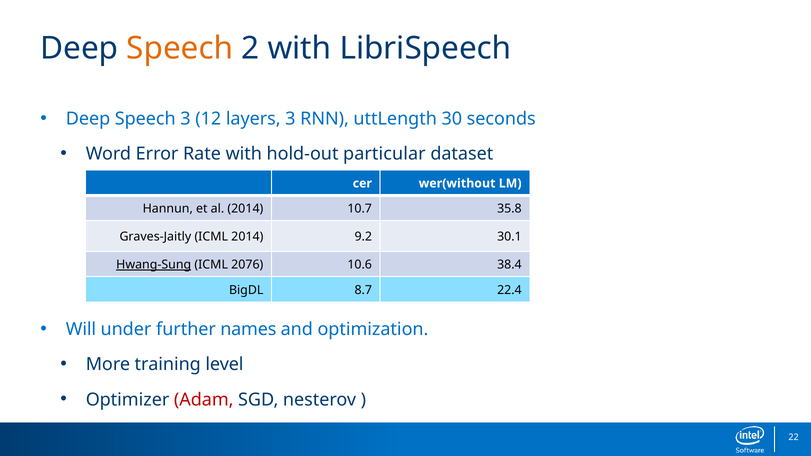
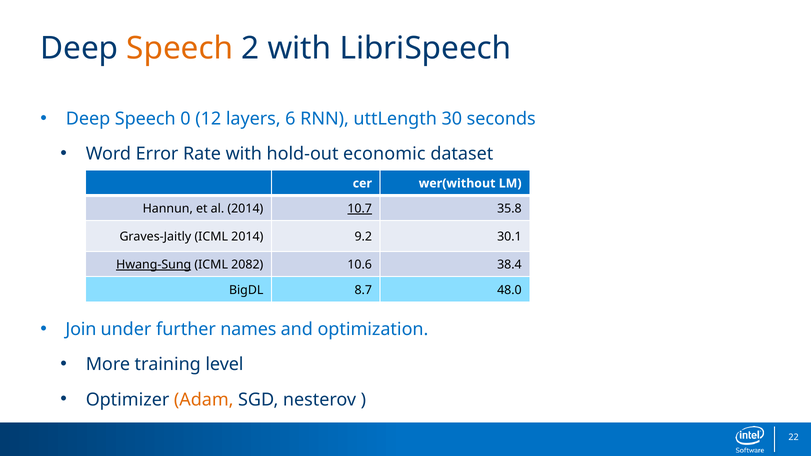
Speech 3: 3 -> 0 (185, 119)
layers 3: 3 -> 6 (290, 119)
particular: particular -> economic (384, 154)
10.7 underline: none -> present (360, 209)
2076: 2076 -> 2082 (247, 265)
22.4: 22.4 -> 48.0 (509, 290)
Will: Will -> Join (81, 330)
Adam colour: red -> orange (204, 400)
